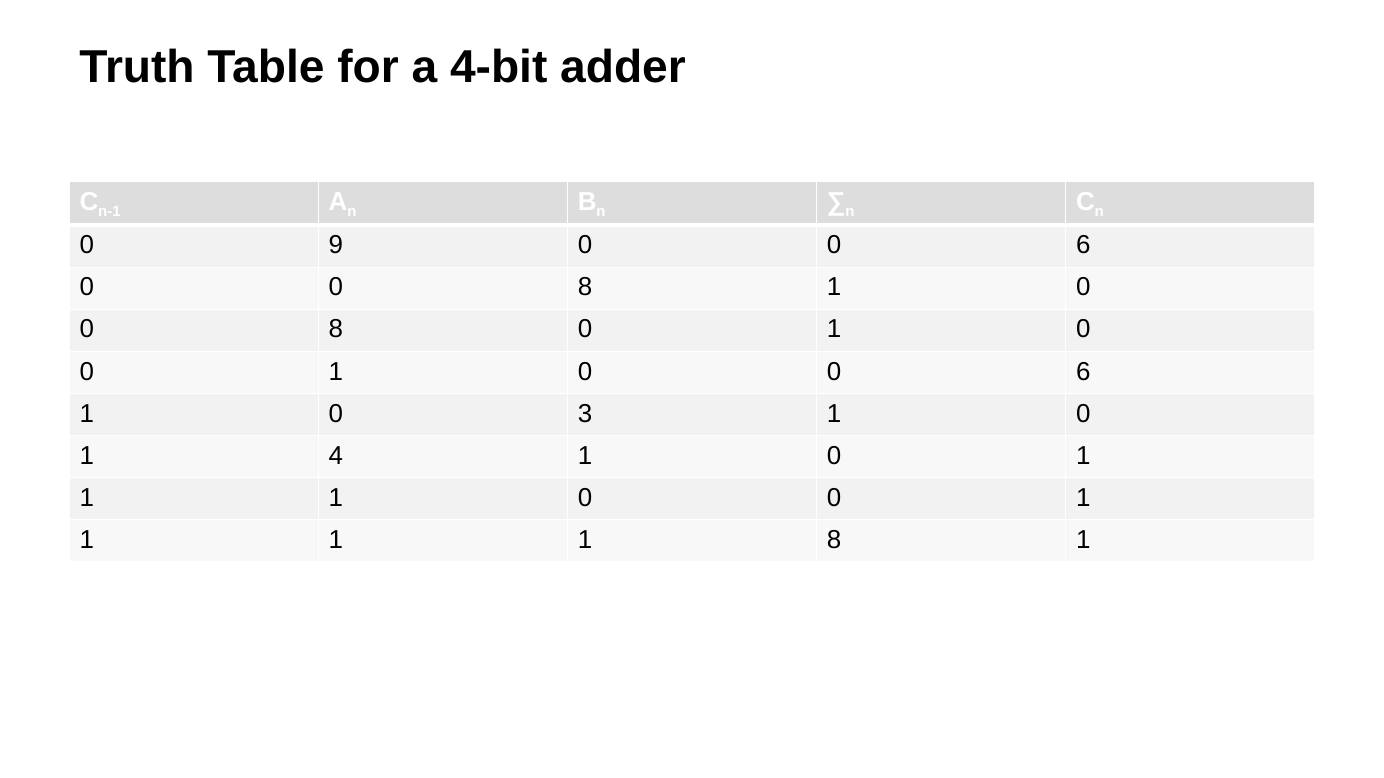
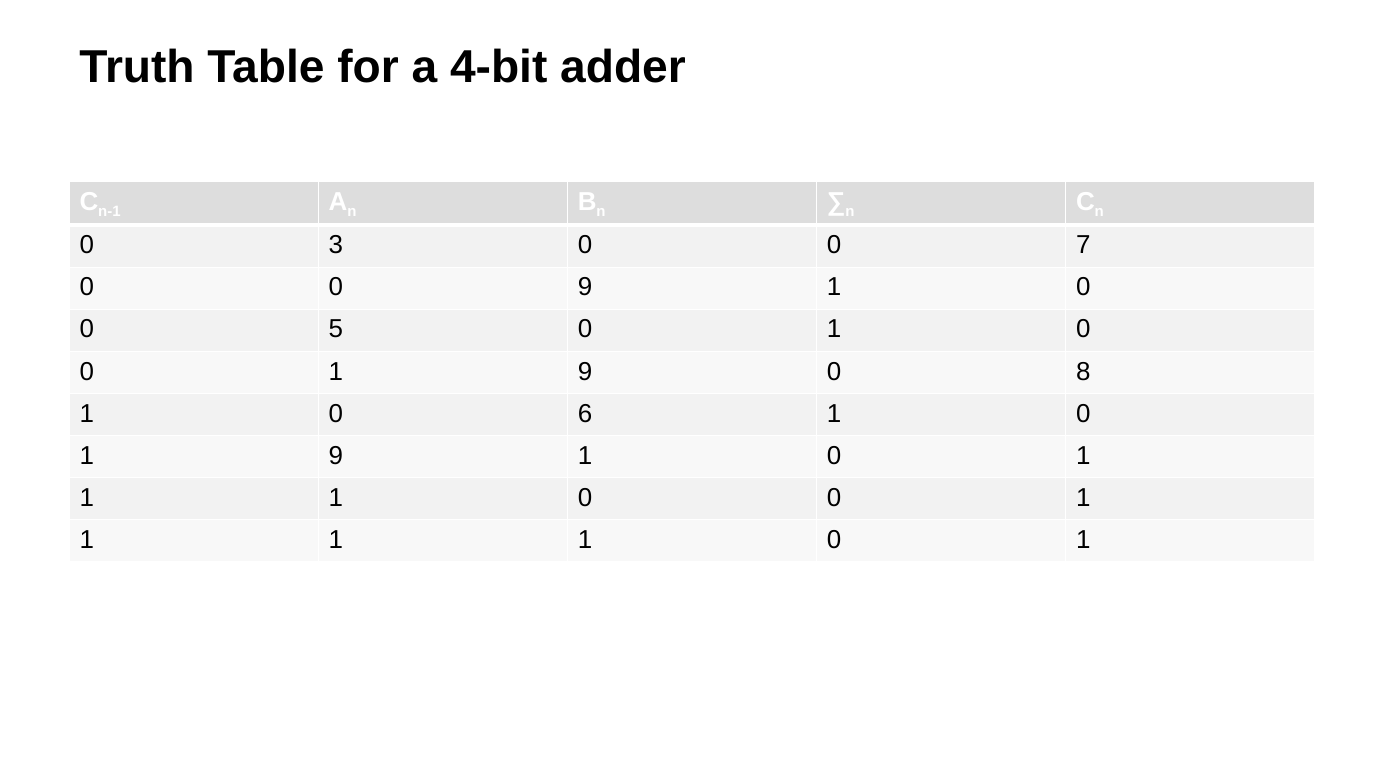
9: 9 -> 3 (336, 245)
6: 6 -> 7 (1083, 245)
8: 8 -> 9 (585, 288)
8: 8 -> 5 (336, 330)
0: 0 -> 9 (585, 372)
6: 6 -> 8 (1083, 372)
3: 3 -> 6 (585, 414)
4: 4 -> 9 (336, 456)
8: 8 -> 0 (834, 540)
